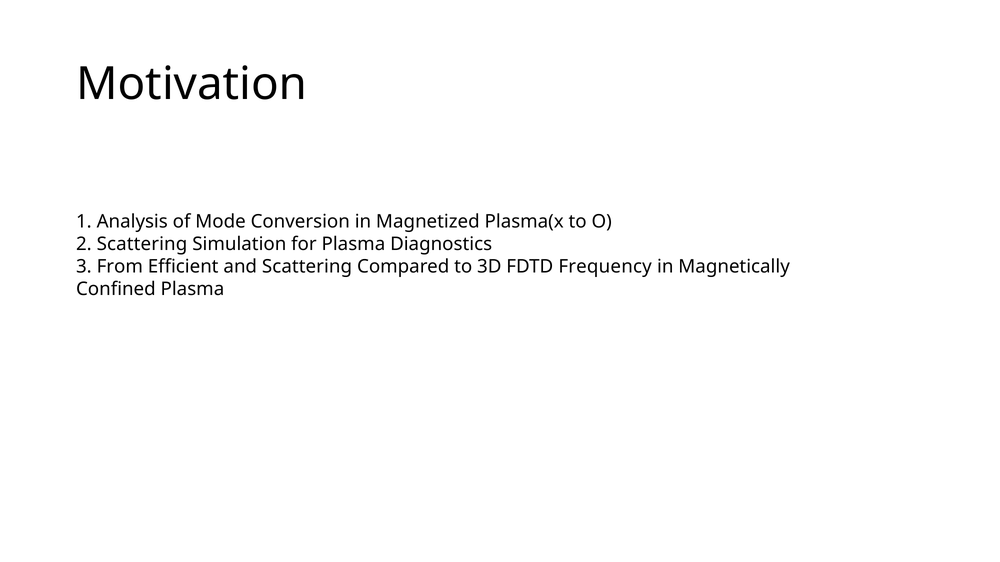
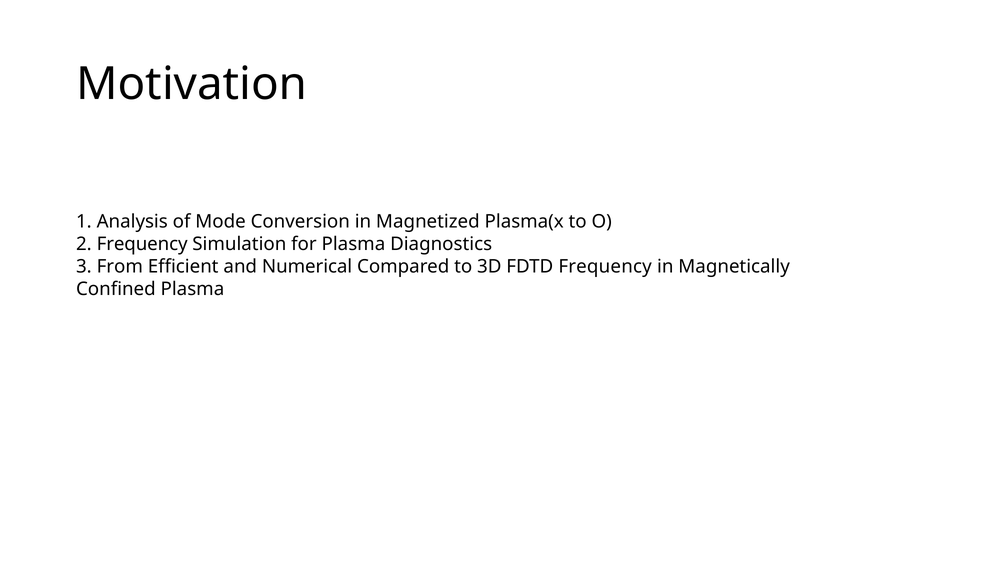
2 Scattering: Scattering -> Frequency (142, 244)
and Scattering: Scattering -> Numerical (307, 267)
